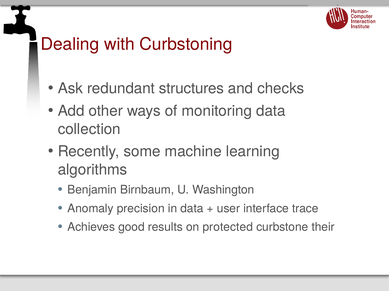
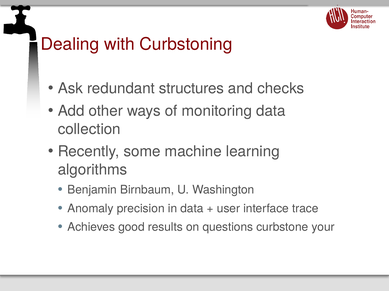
protected: protected -> questions (228, 227)
their: their -> your (323, 227)
